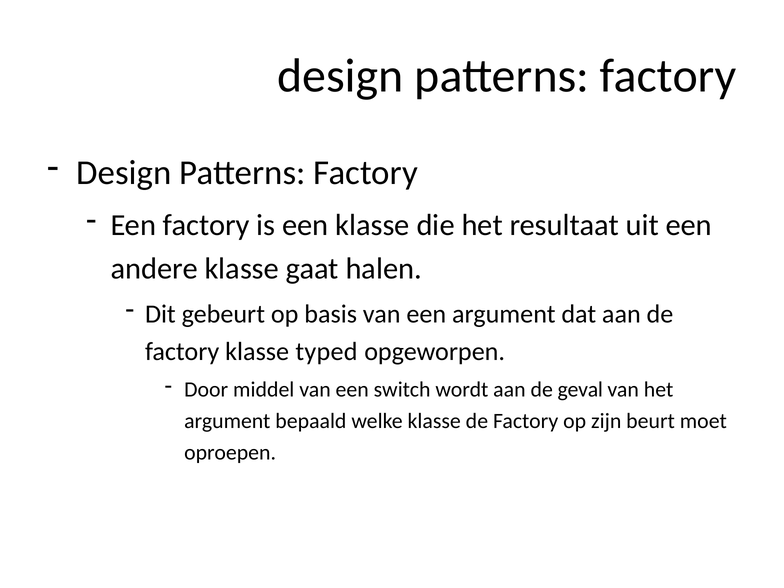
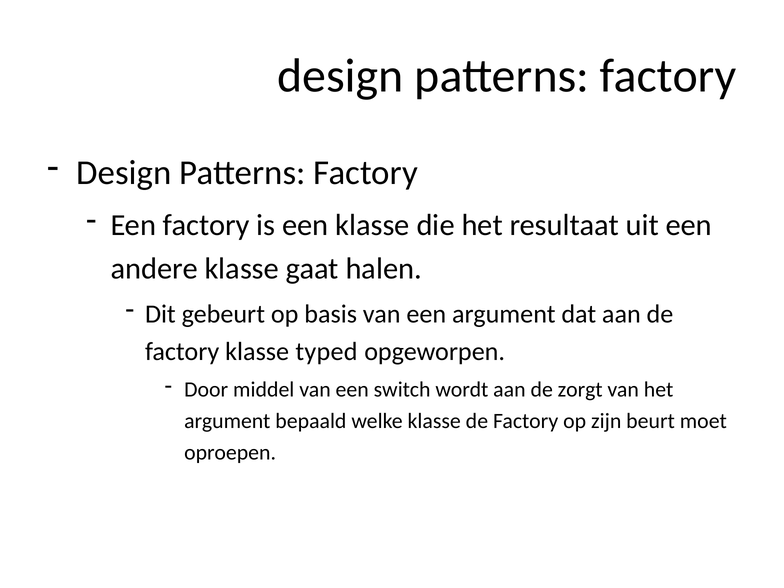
geval: geval -> zorgt (580, 390)
